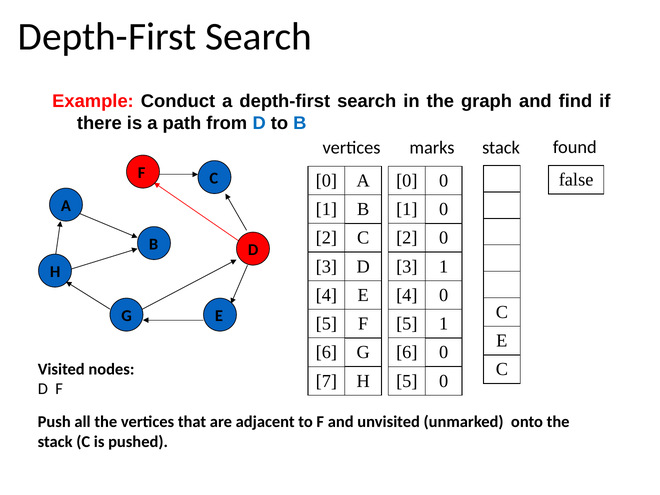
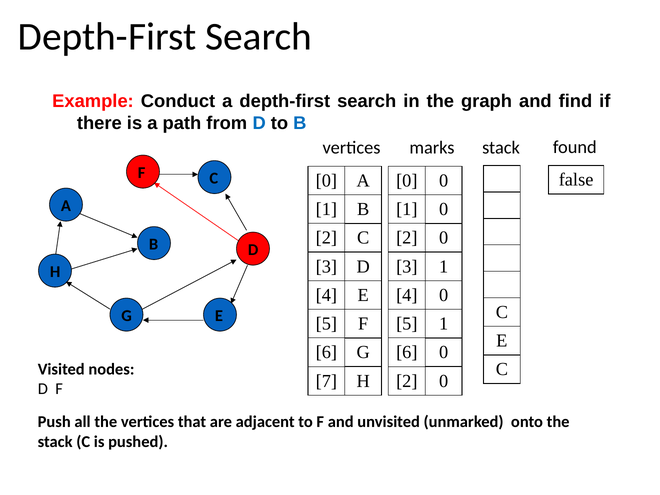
5: 5 -> 2 (407, 381)
